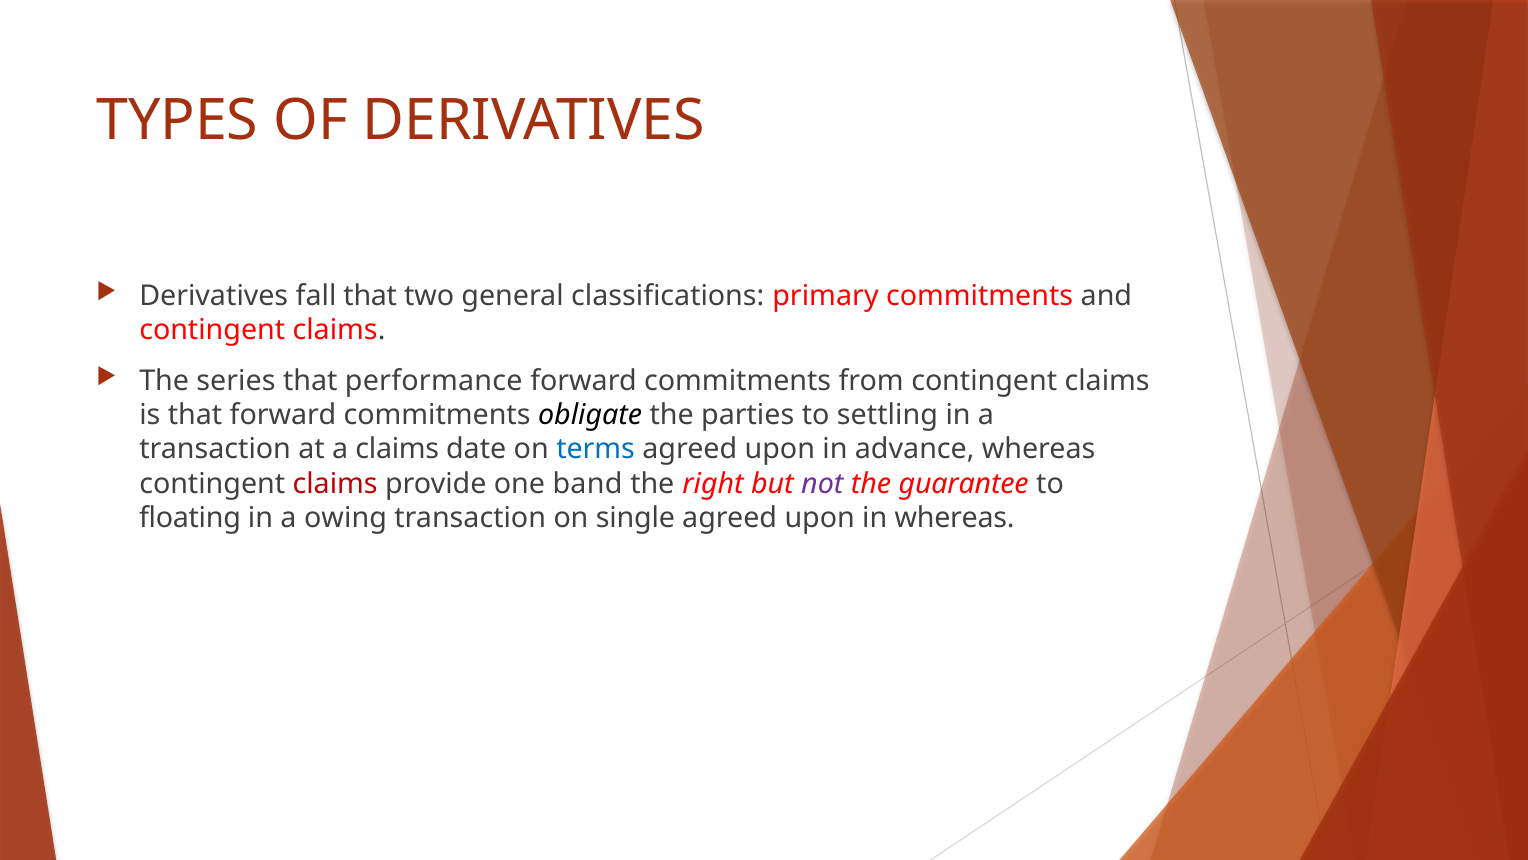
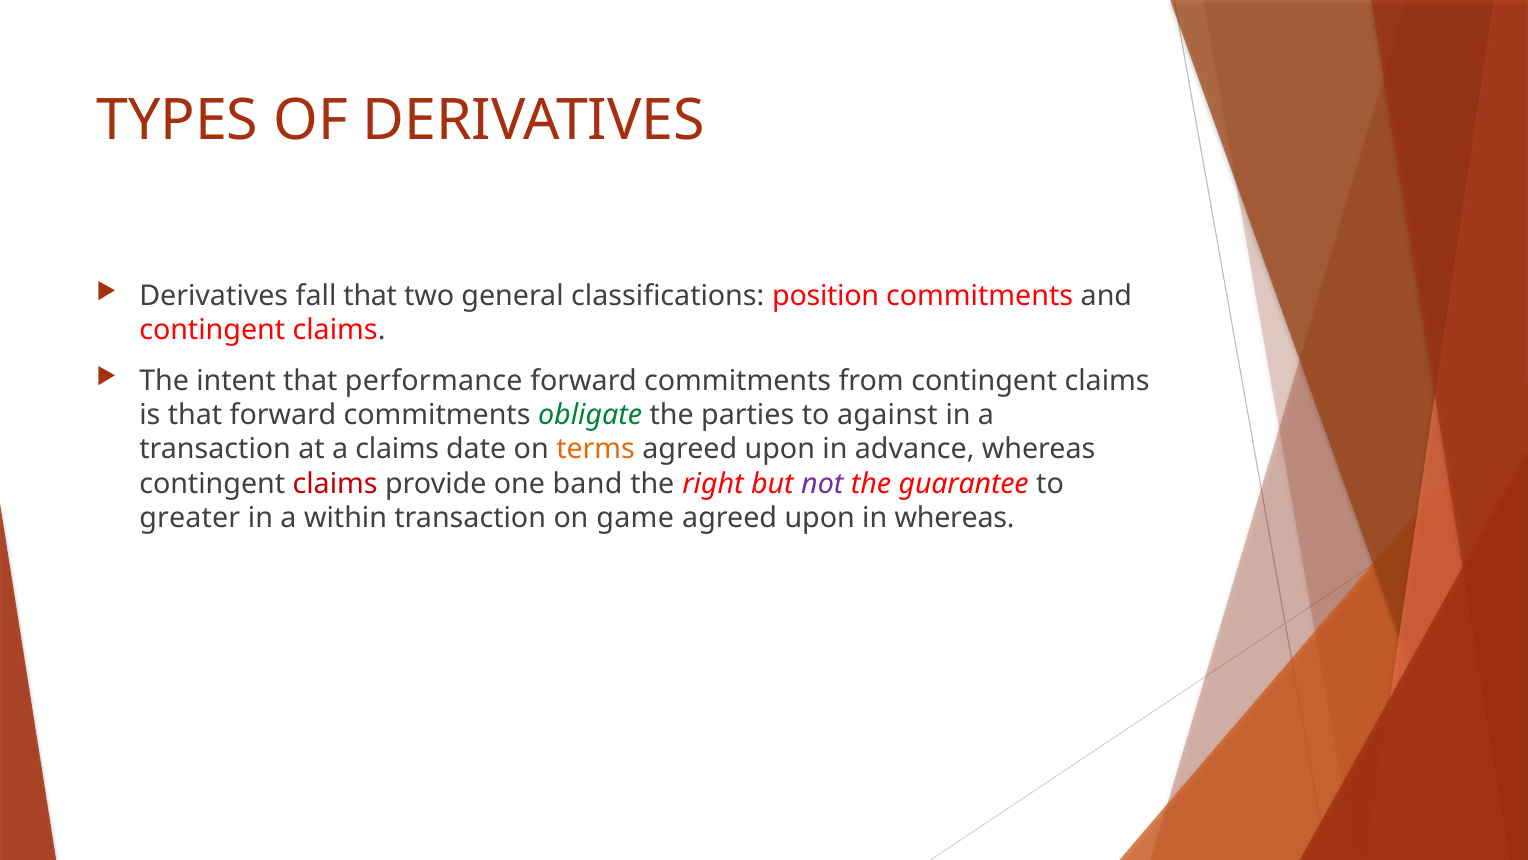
primary: primary -> position (826, 296)
series: series -> intent (236, 380)
obligate colour: black -> green (590, 415)
settling: settling -> against (887, 415)
terms colour: blue -> orange (596, 449)
floating: floating -> greater (190, 518)
owing: owing -> within (346, 518)
single: single -> game (635, 518)
